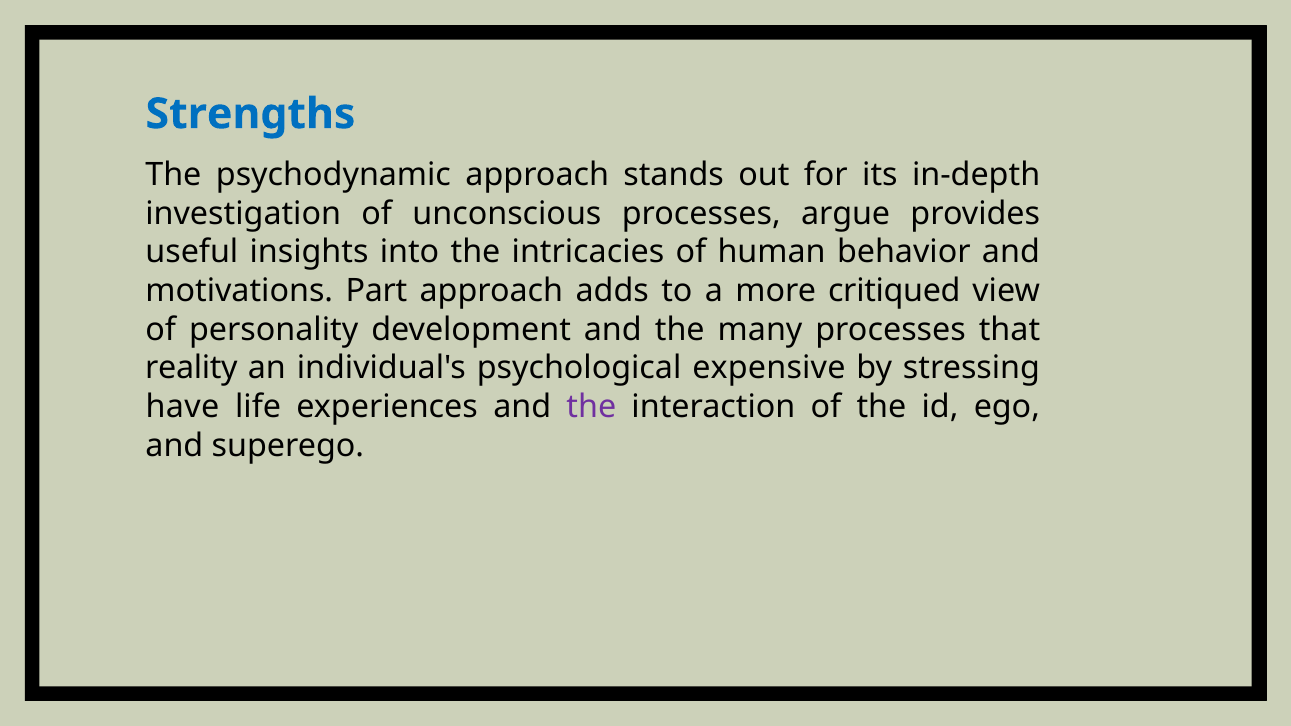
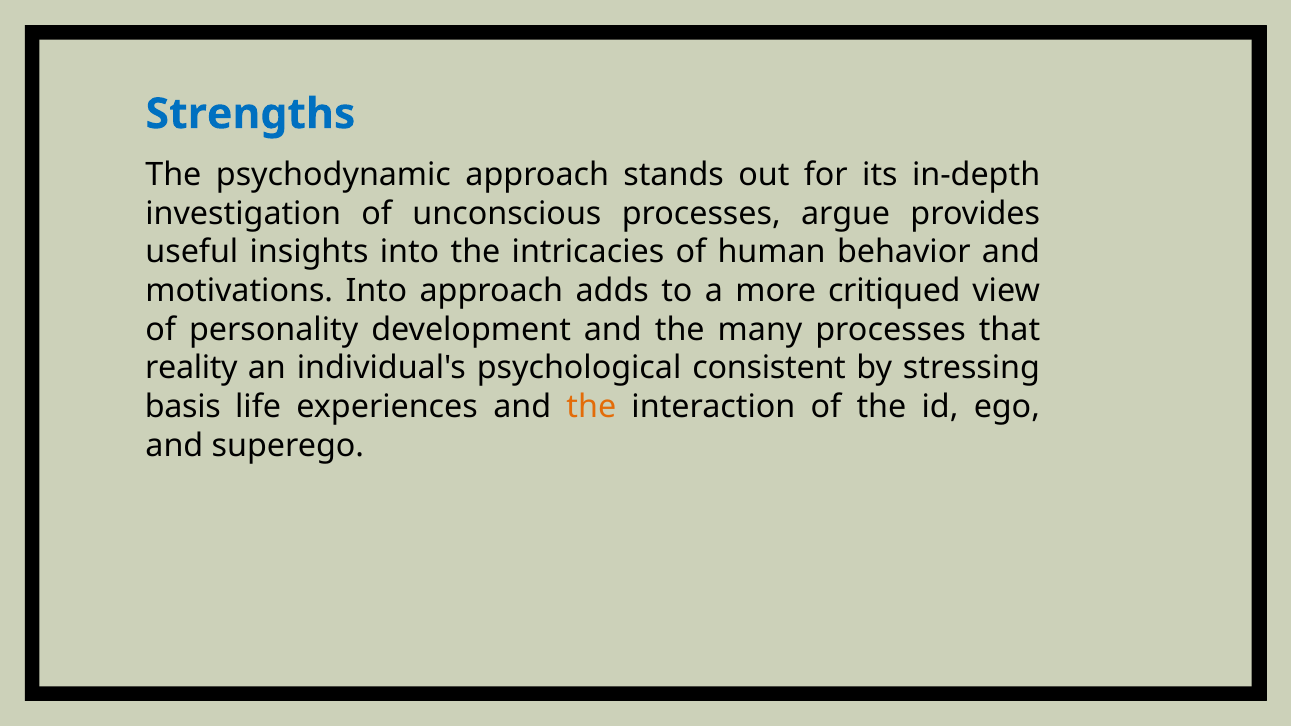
motivations Part: Part -> Into (376, 291)
expensive: expensive -> consistent (769, 368)
have: have -> basis (183, 407)
the colour: purple -> orange (591, 407)
